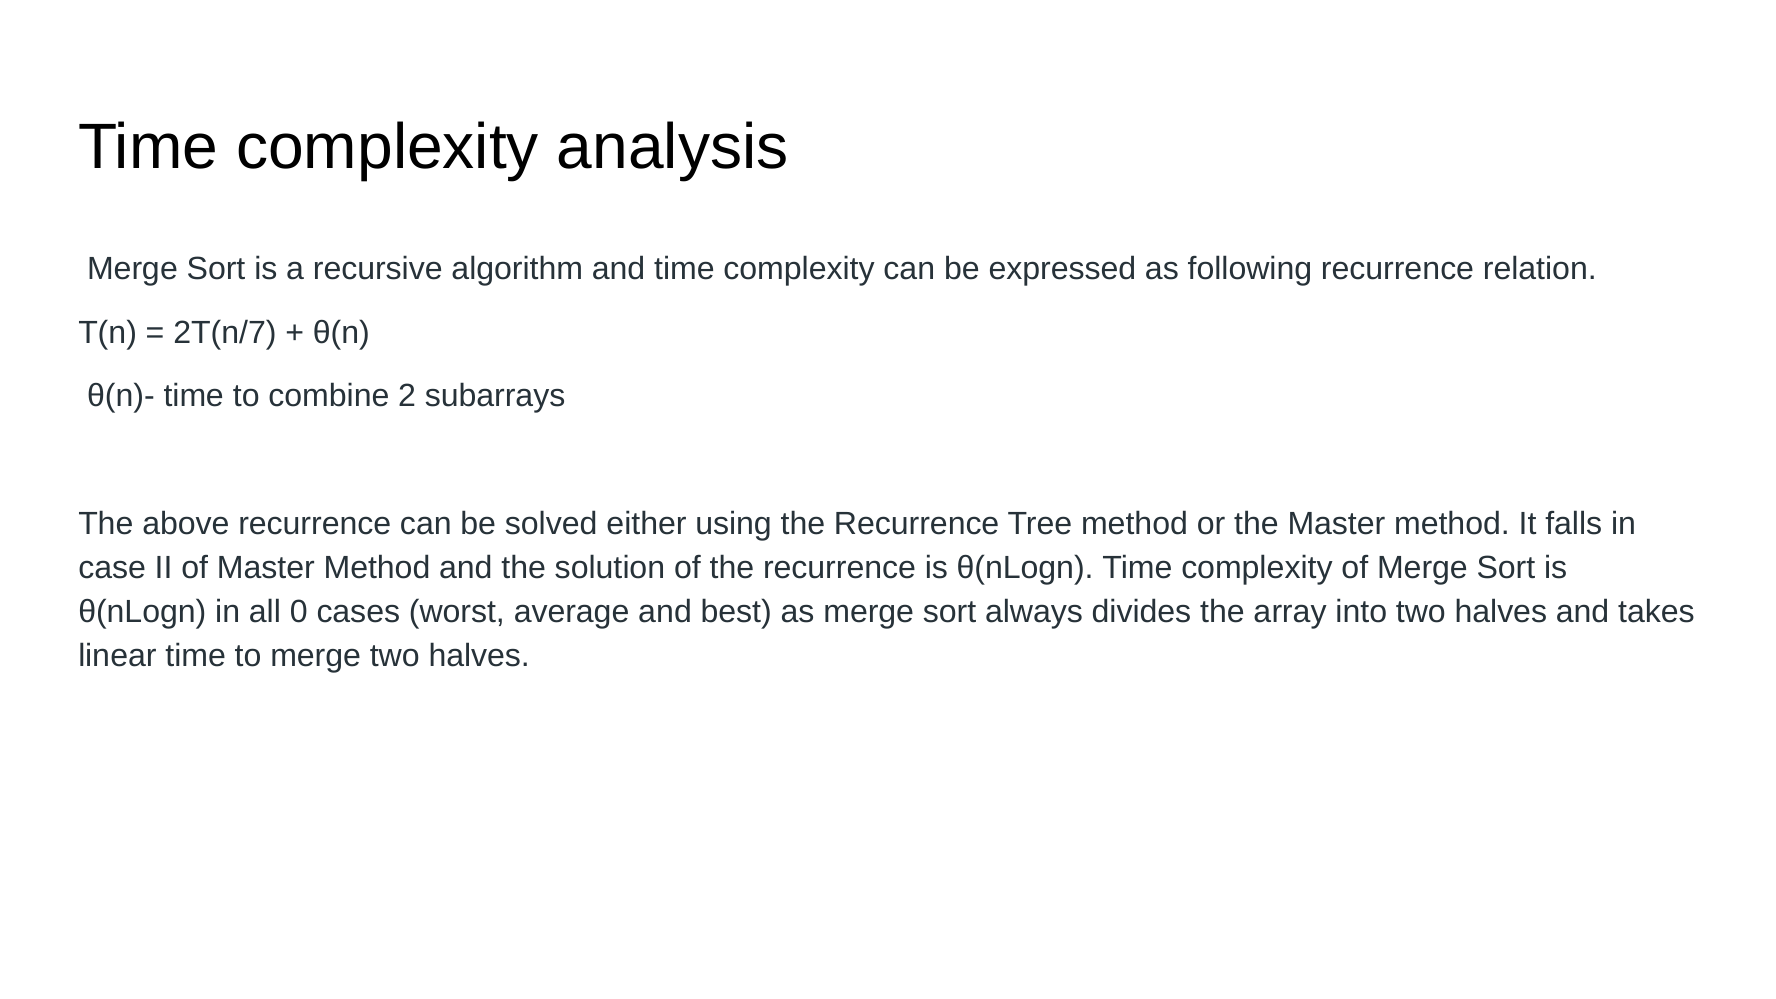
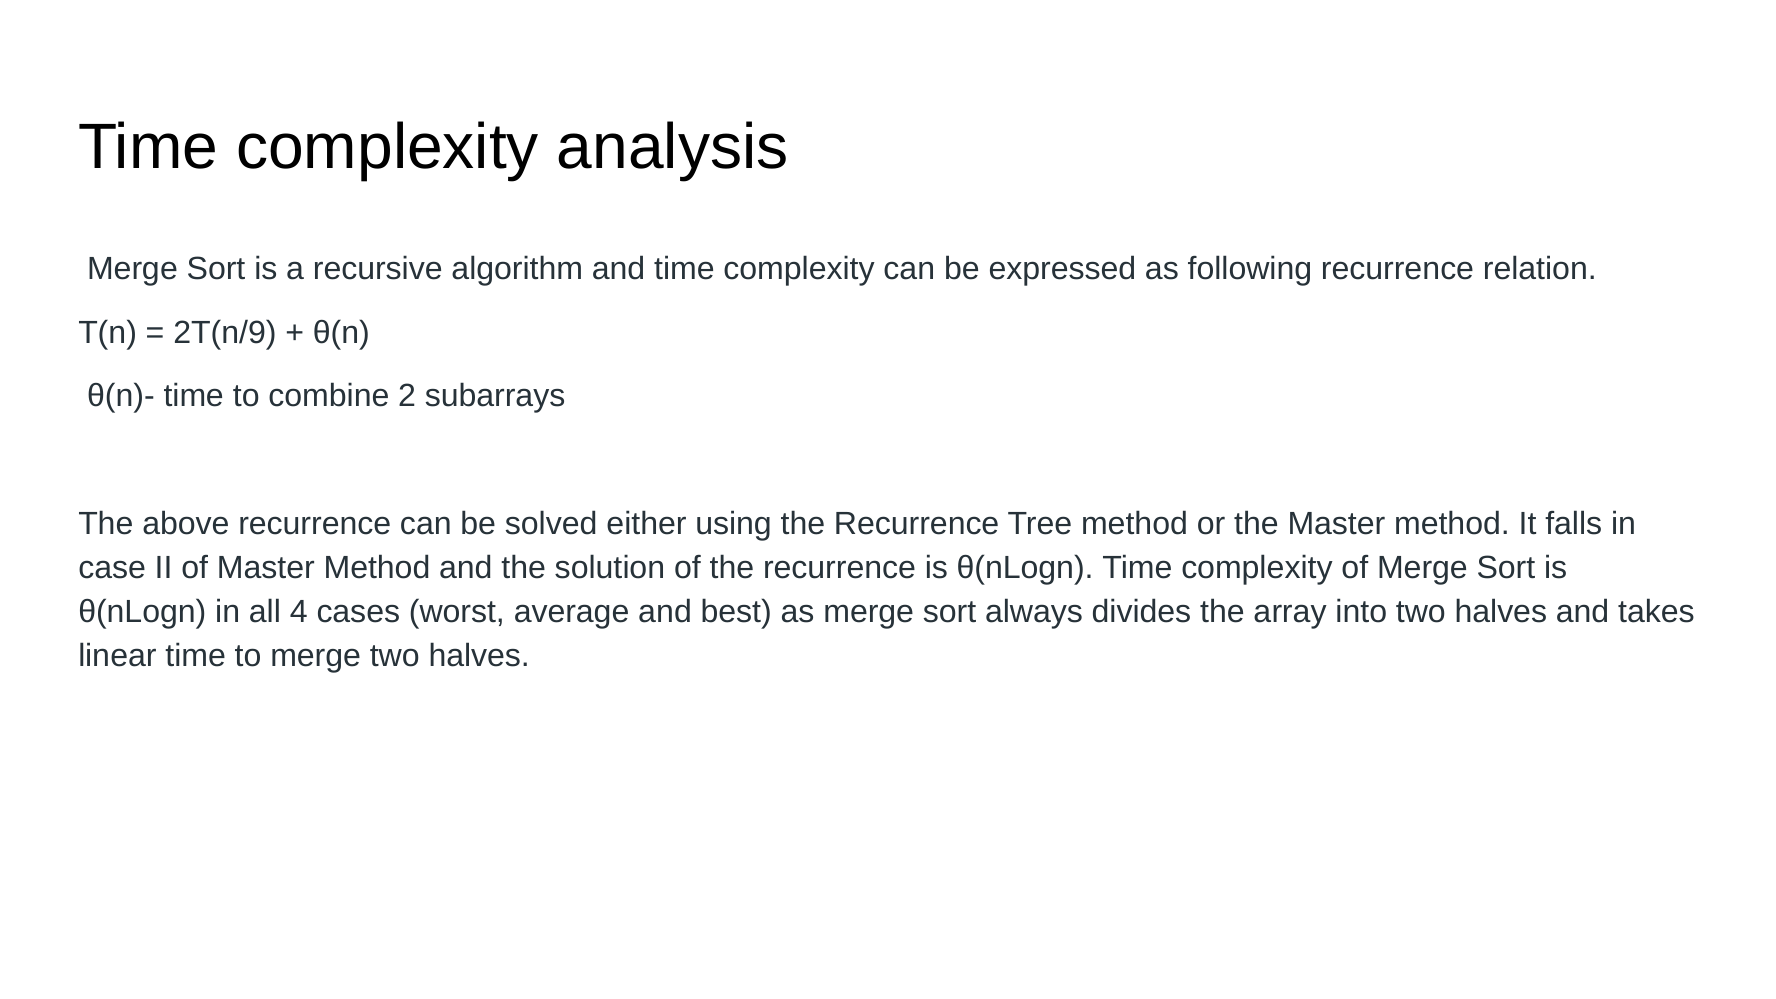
2T(n/7: 2T(n/7 -> 2T(n/9 (225, 332)
0: 0 -> 4 (299, 612)
